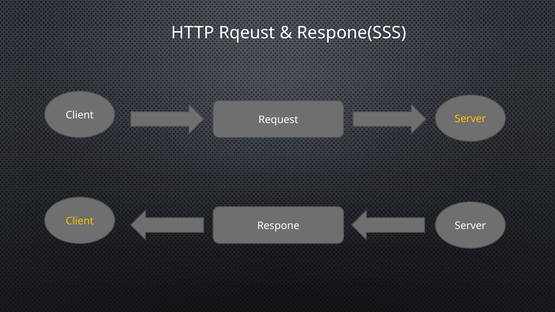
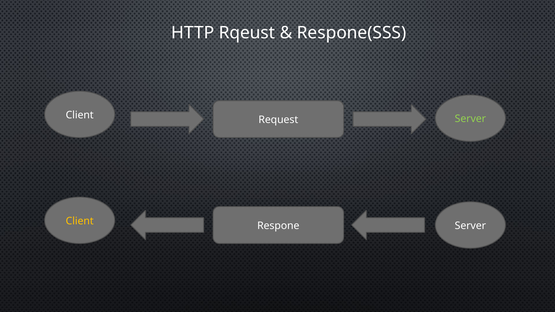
Server colour: yellow -> light green (470, 119)
